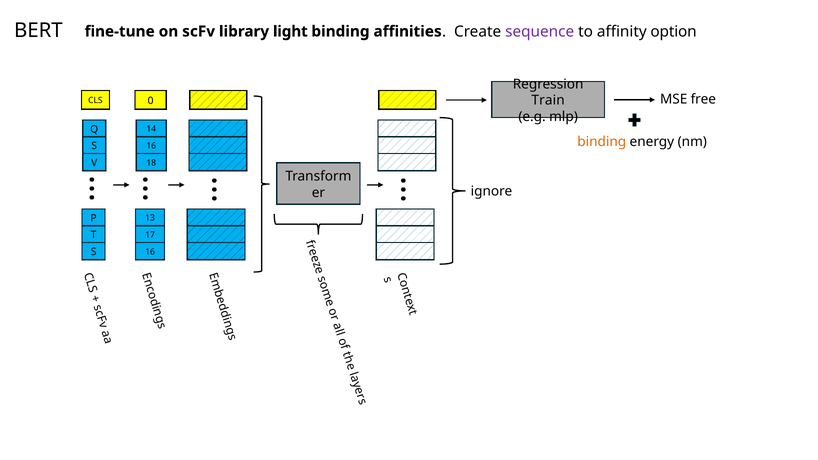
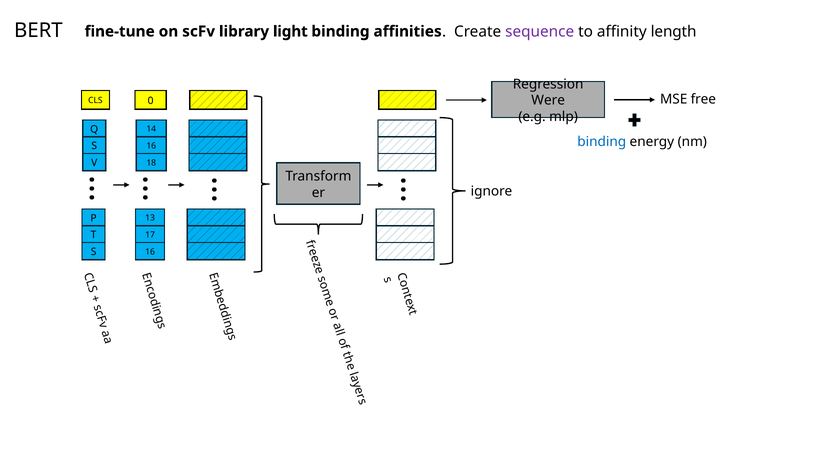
option: option -> length (674, 31)
Train: Train -> Were (548, 100)
binding colour: orange -> blue (602, 142)
